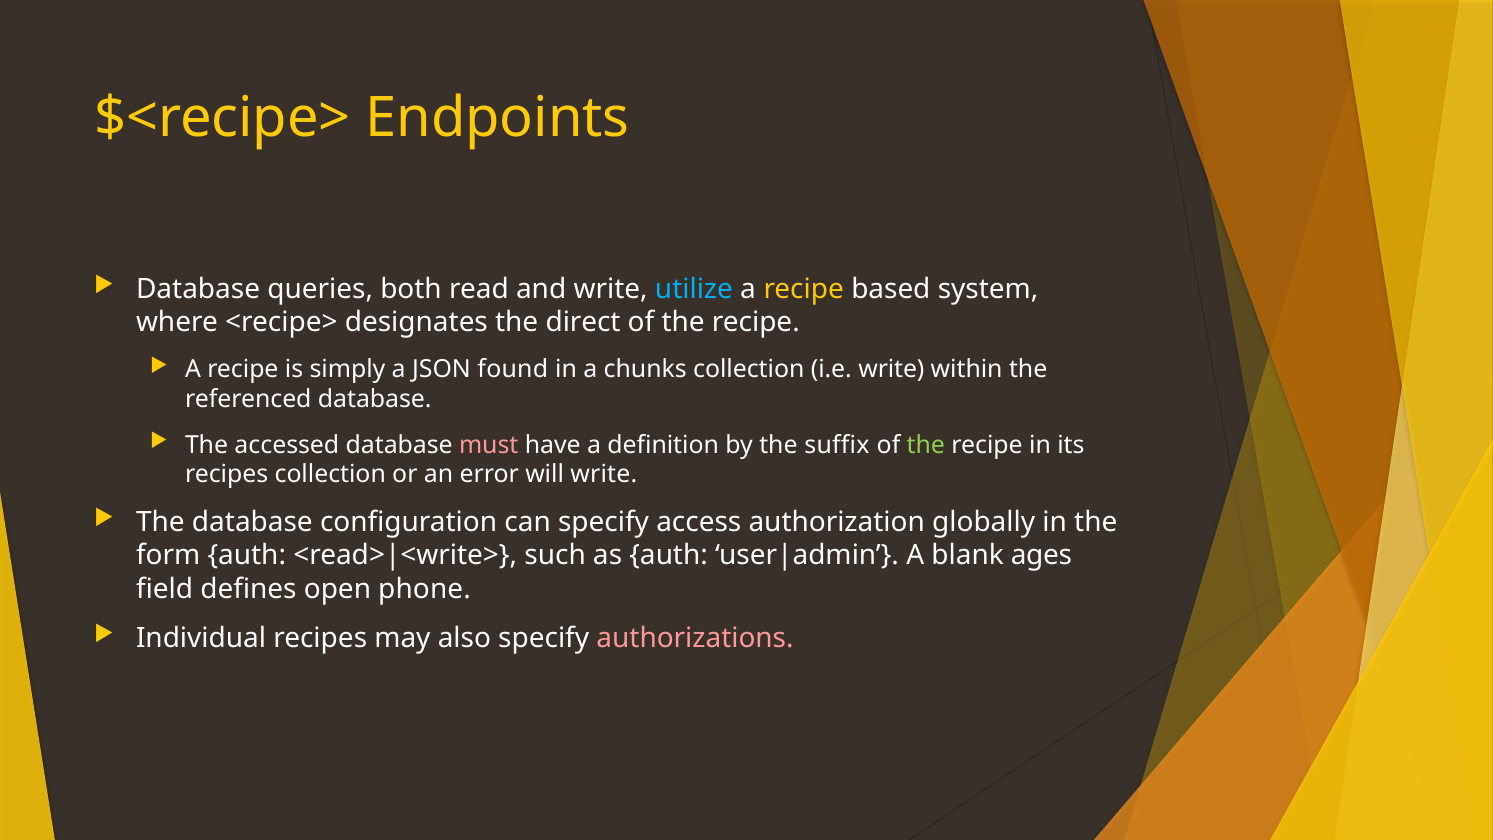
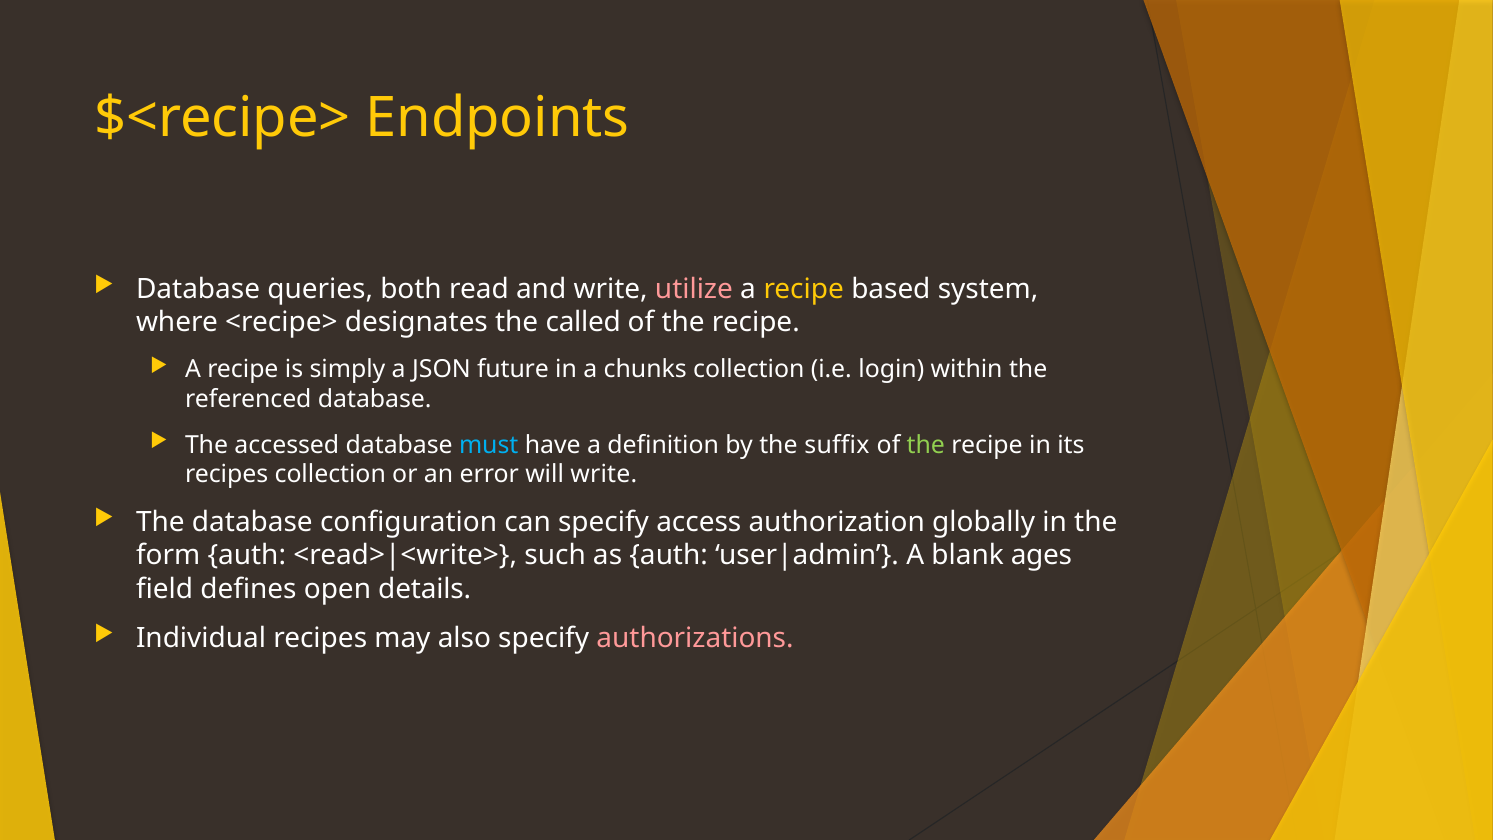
utilize colour: light blue -> pink (694, 289)
direct: direct -> called (583, 323)
found: found -> future (513, 370)
i.e write: write -> login (891, 370)
must colour: pink -> light blue (489, 445)
phone: phone -> details (425, 589)
